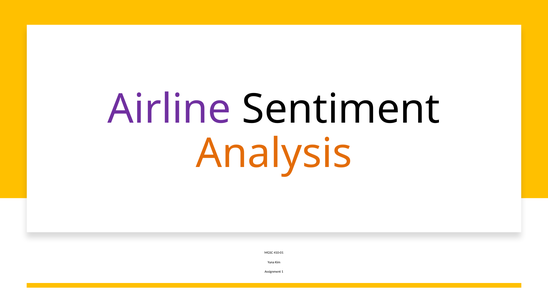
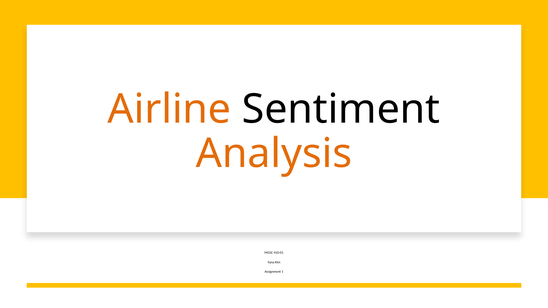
Airline colour: purple -> orange (169, 109)
